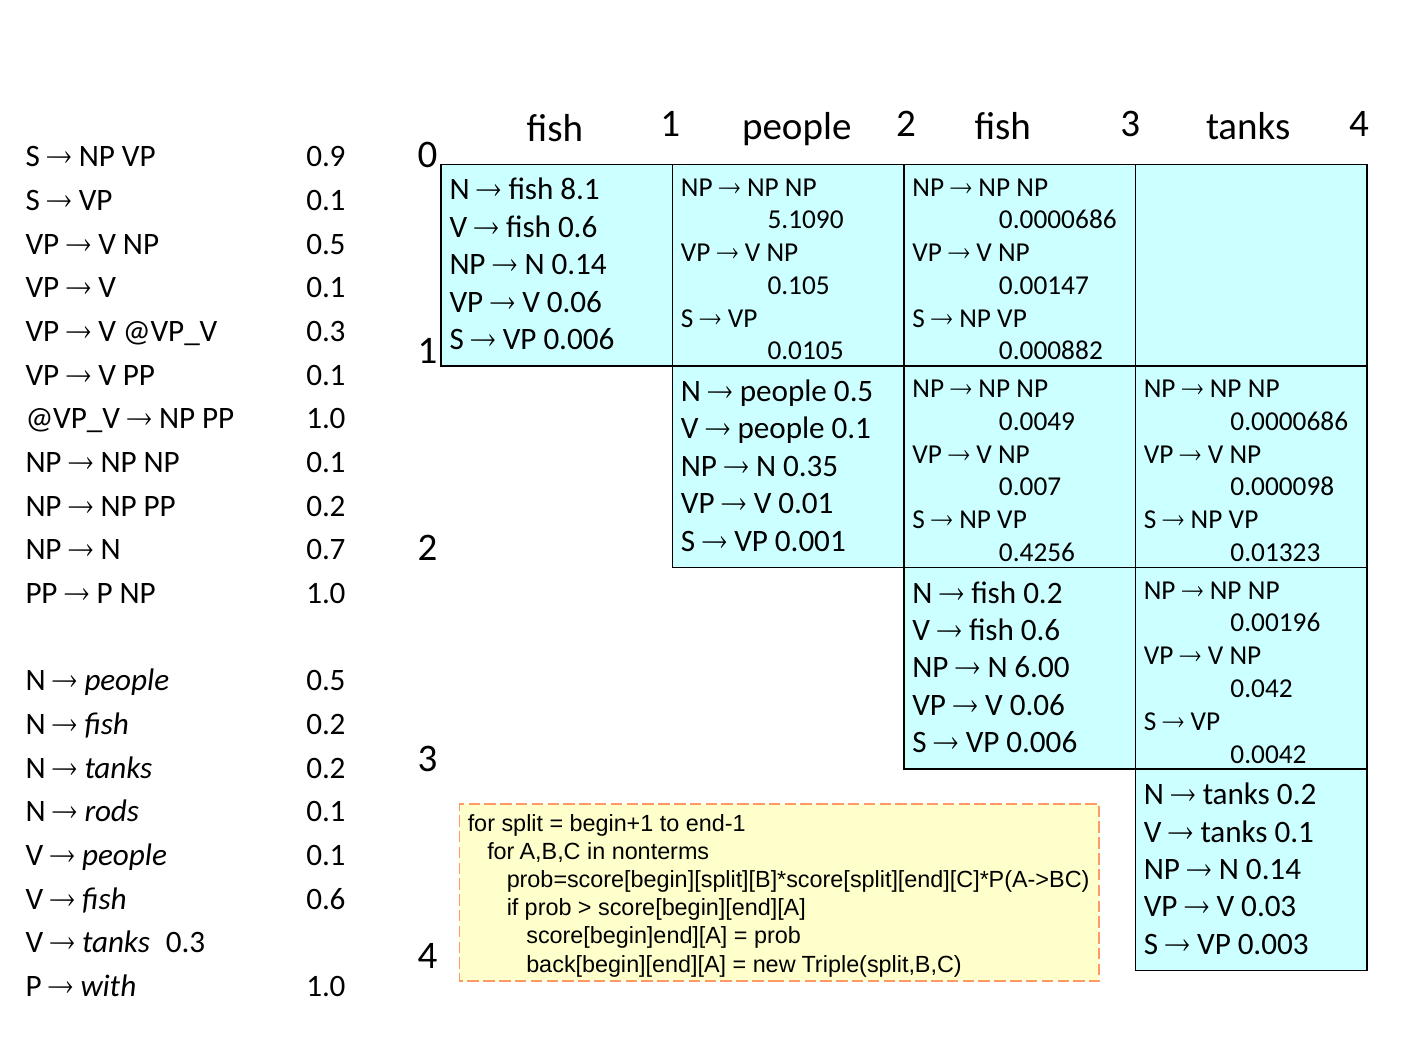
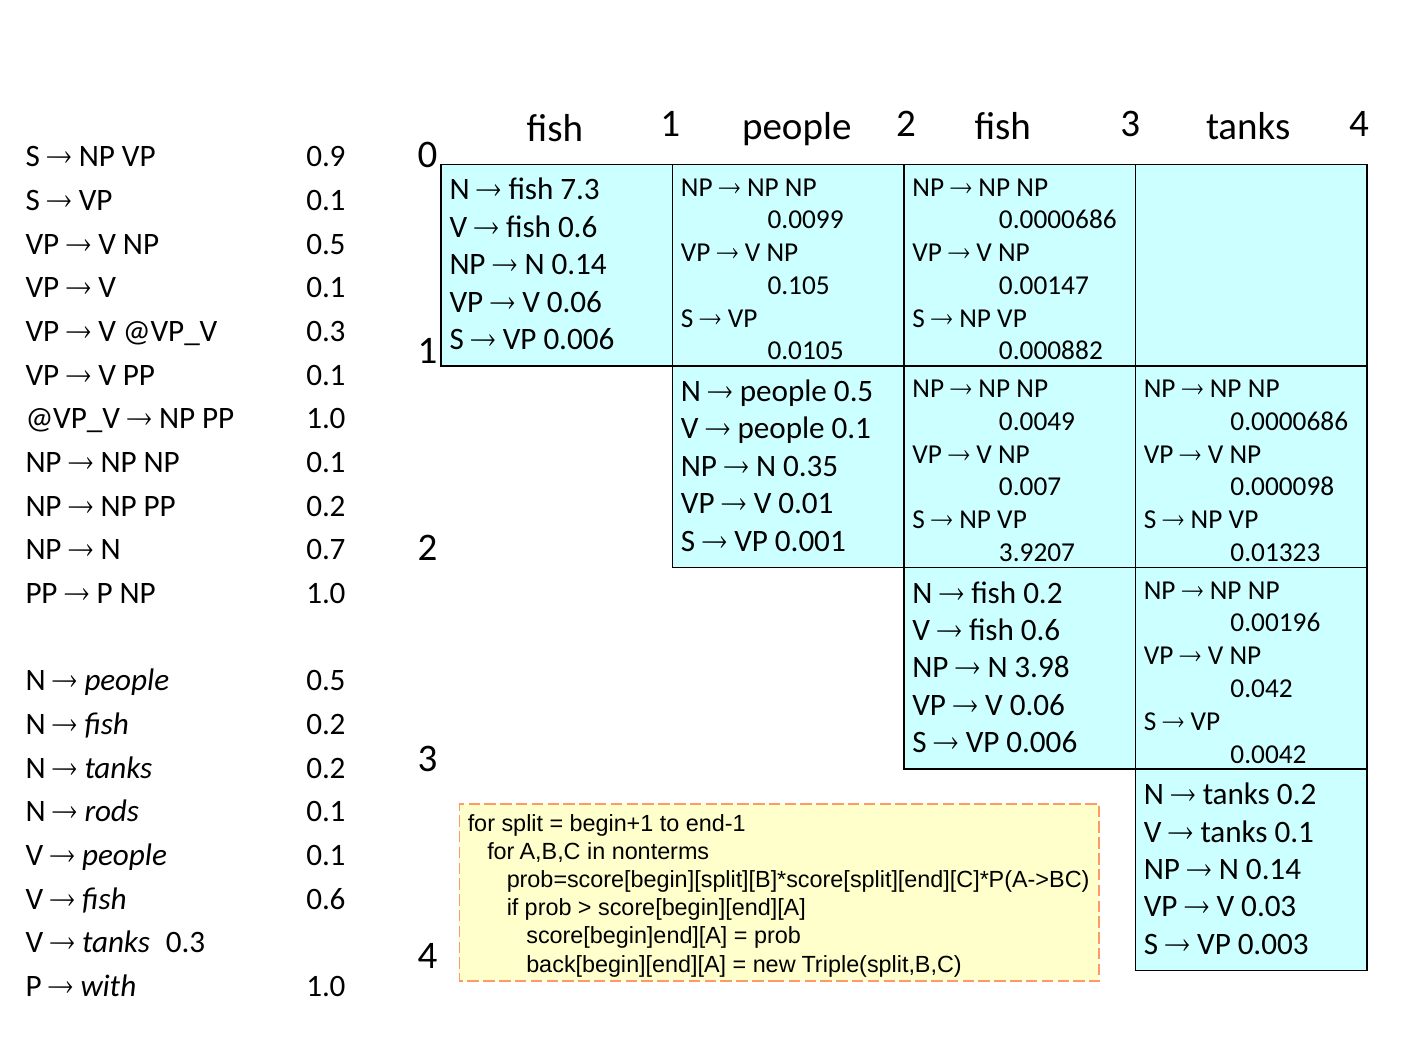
8.1: 8.1 -> 7.3 (580, 190)
5.1090: 5.1090 -> 0.0099 (806, 220)
0.4256: 0.4256 -> 3.9207 (1037, 552)
6.00: 6.00 -> 3.98 (1042, 668)
